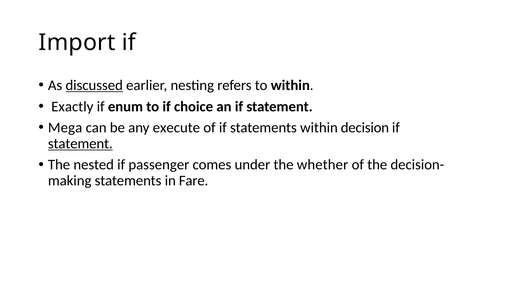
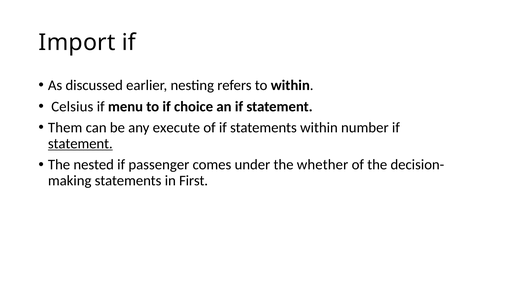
discussed underline: present -> none (94, 85)
Exactly: Exactly -> Celsius (72, 107)
enum: enum -> menu (125, 107)
Mega: Mega -> Them (65, 128)
decision: decision -> number (365, 128)
Fare: Fare -> First (194, 181)
